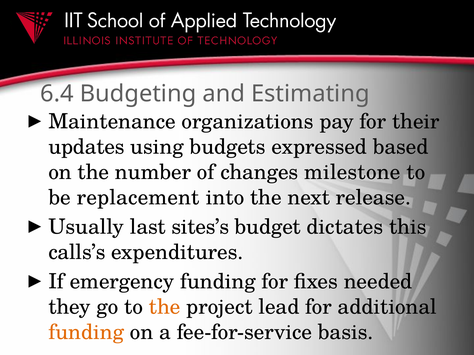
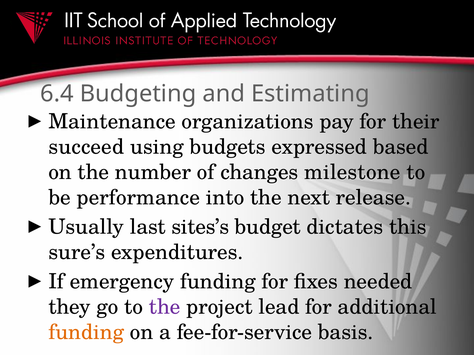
updates: updates -> succeed (86, 147)
replacement: replacement -> performance (138, 198)
calls’s: calls’s -> sure’s (77, 252)
the colour: orange -> purple (165, 307)
